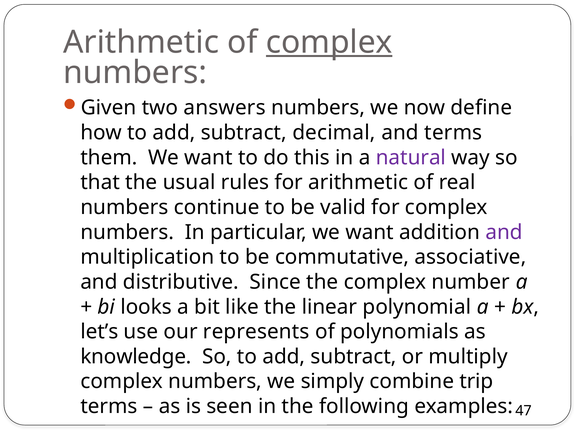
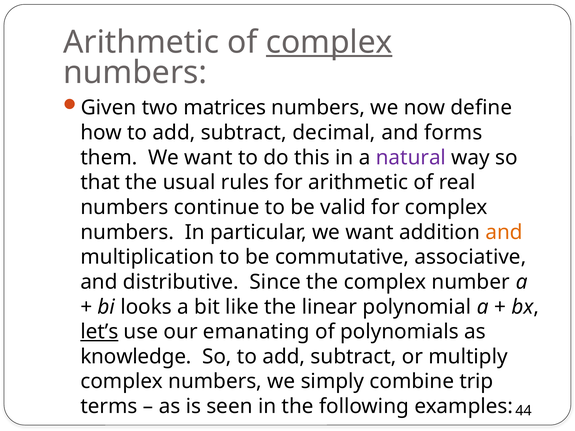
answers: answers -> matrices (225, 108)
and terms: terms -> forms (453, 133)
and colour: purple -> orange (504, 232)
let’s underline: none -> present (99, 332)
represents: represents -> emanating (256, 332)
47: 47 -> 44 (524, 411)
